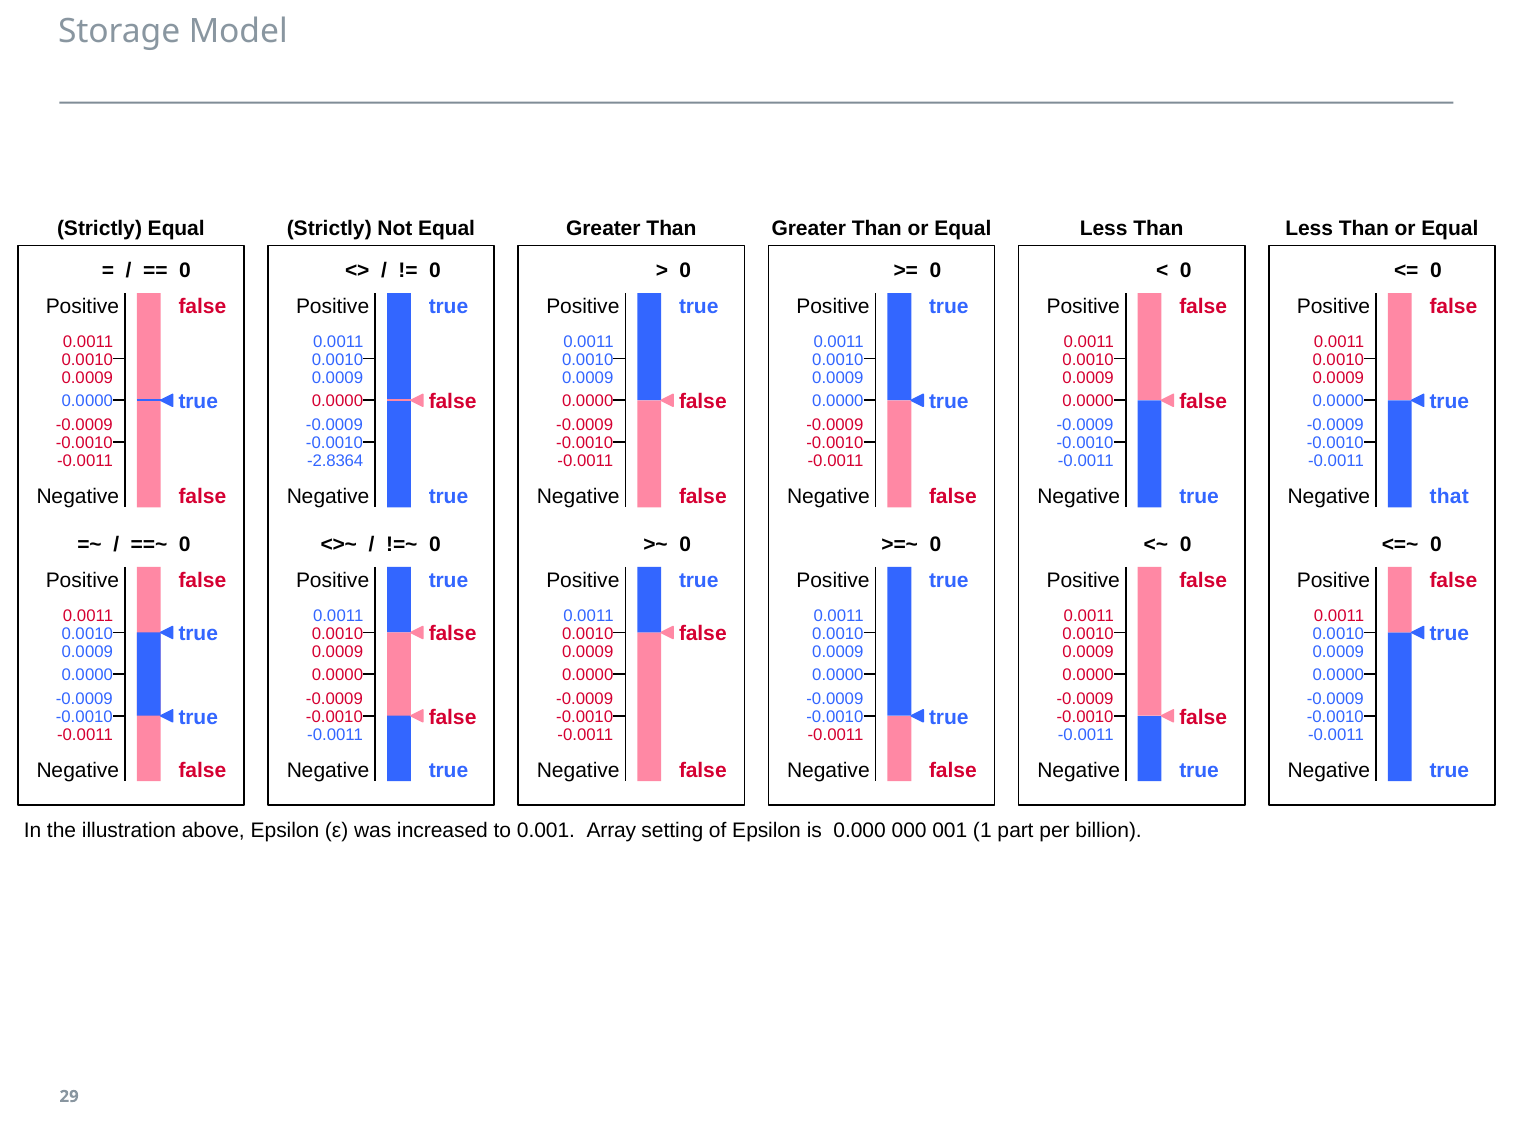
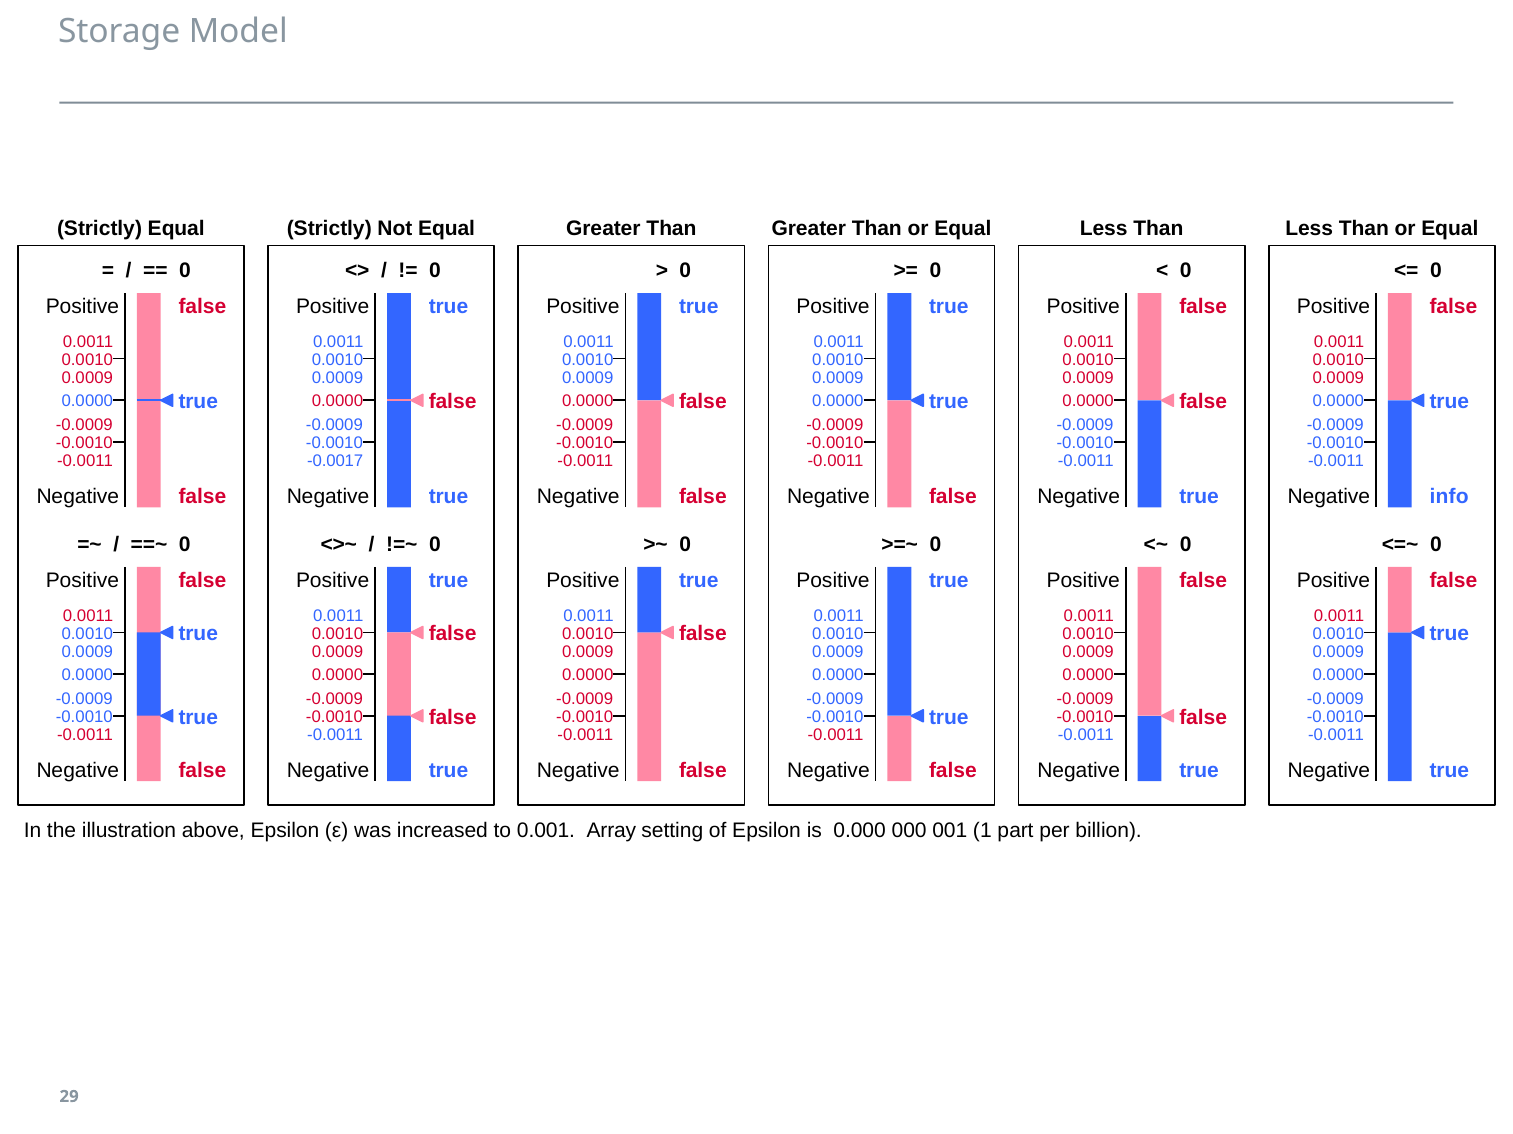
-2.8364: -2.8364 -> -0.0017 (335, 461)
that: that -> info (1449, 497)
